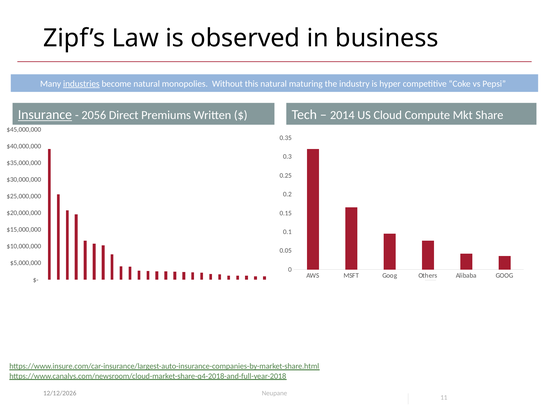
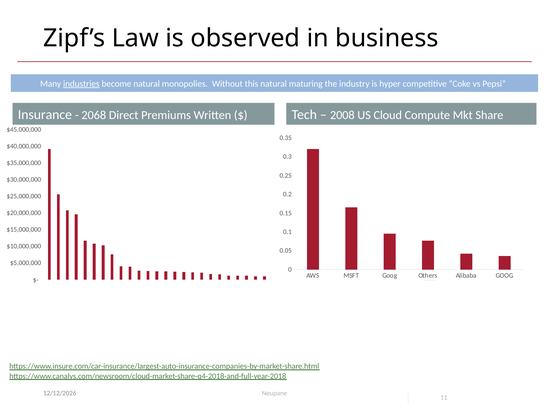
Insurance underline: present -> none (45, 115)
2056: 2056 -> 2068 (94, 115)
2014: 2014 -> 2008 (342, 115)
